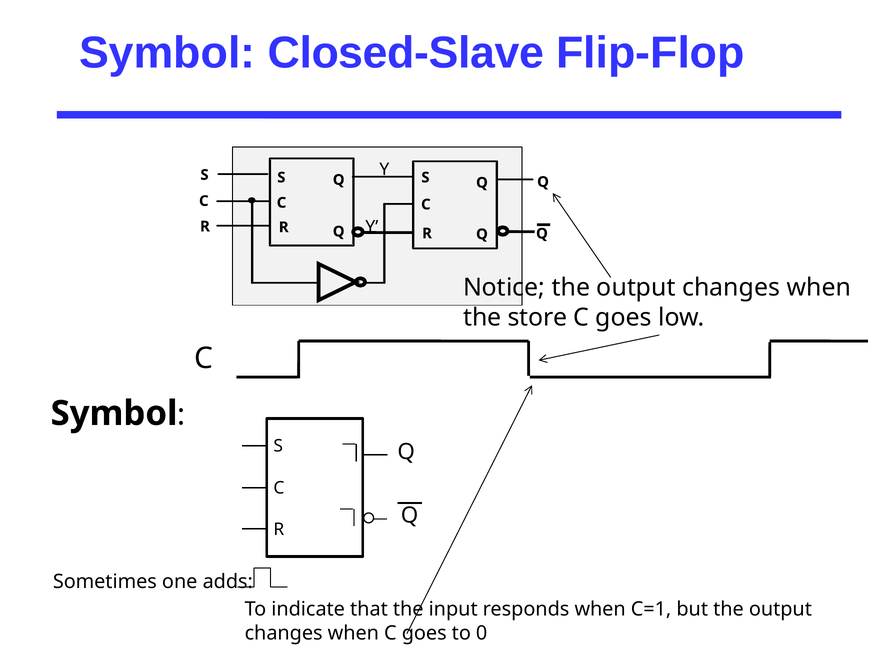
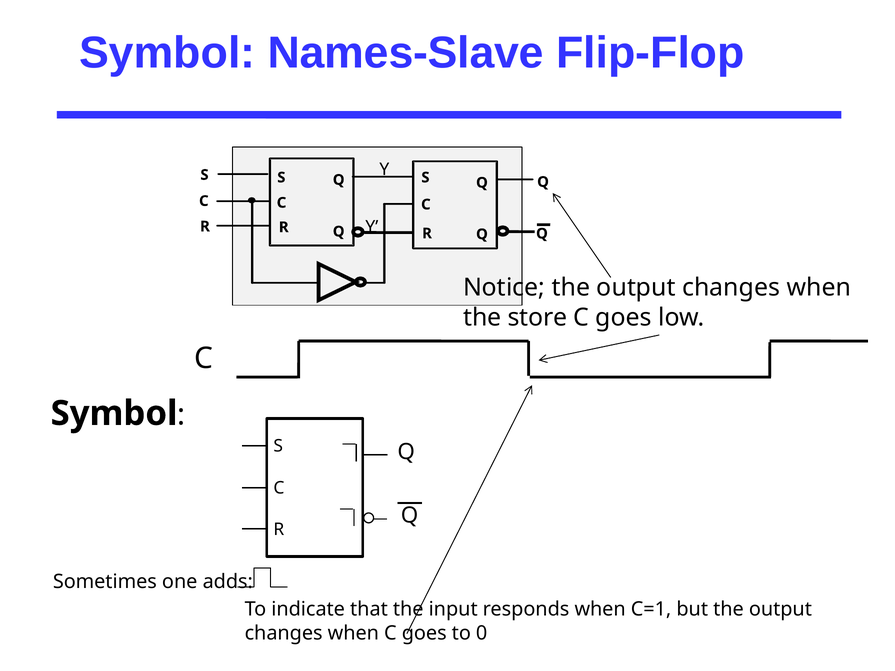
Closed-Slave: Closed-Slave -> Names-Slave (406, 53)
